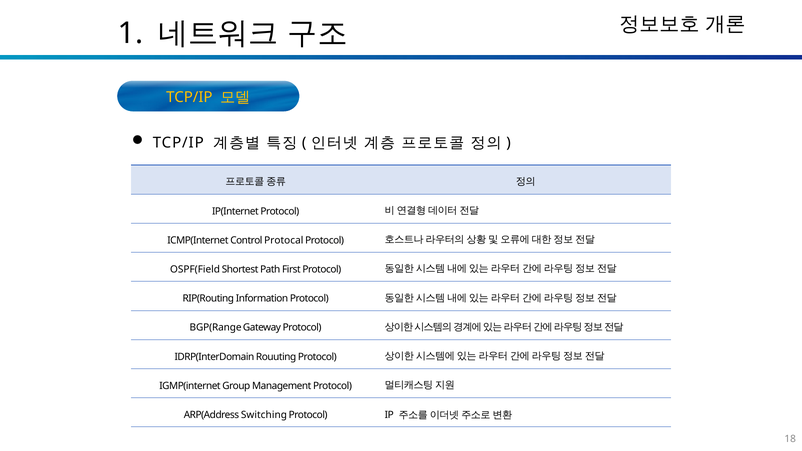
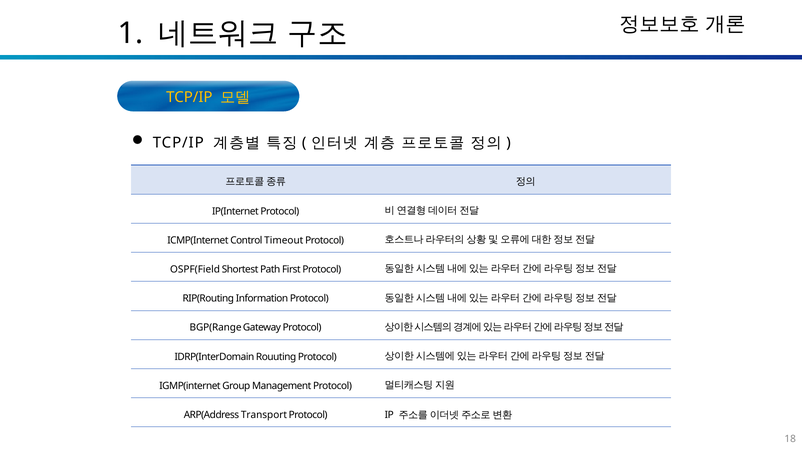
Protocal: Protocal -> Timeout (284, 240)
Switching: Switching -> Transport (264, 415)
